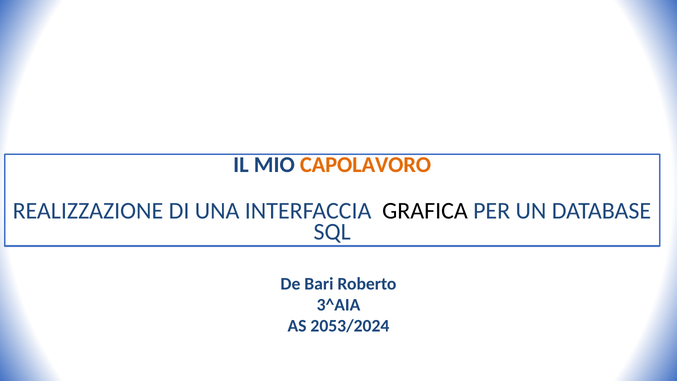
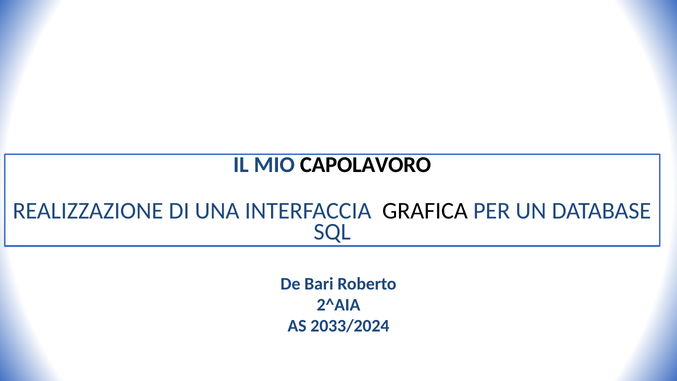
CAPOLAVORO colour: orange -> black (365, 165)
3^AIA: 3^AIA -> 2^AIA (338, 305)
2053/2024: 2053/2024 -> 2033/2024 (350, 326)
